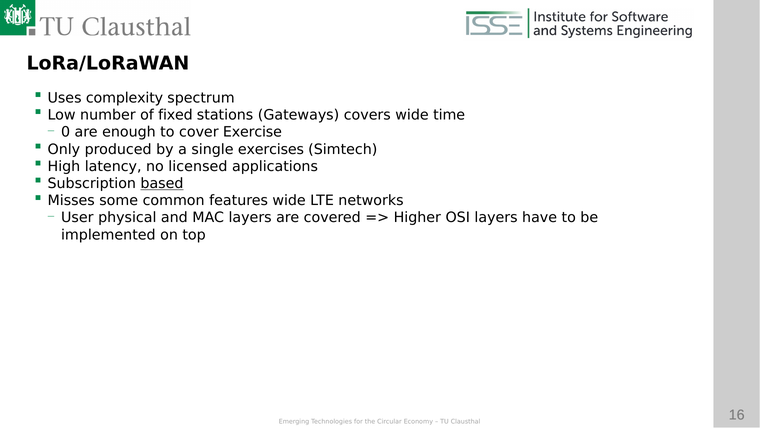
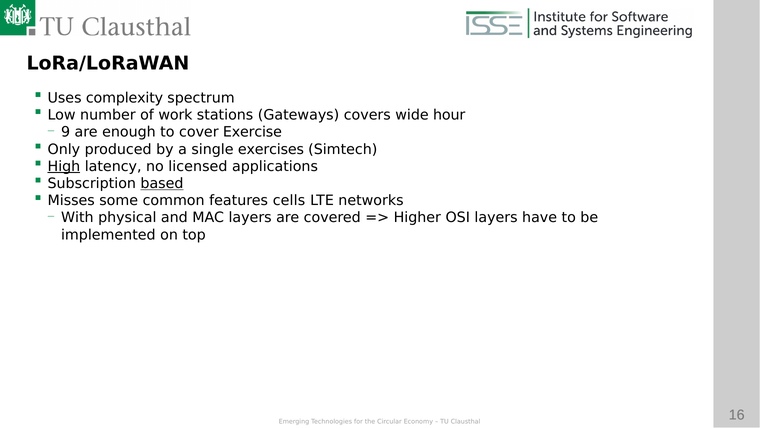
fixed: fixed -> work (175, 115)
time: time -> hour (449, 115)
0: 0 -> 9 (66, 132)
High underline: none -> present (64, 166)
features wide: wide -> cells (289, 200)
User: User -> With (77, 218)
